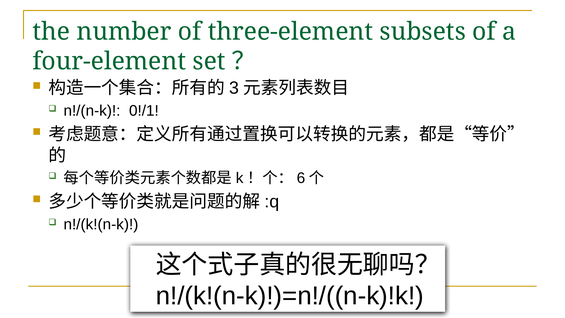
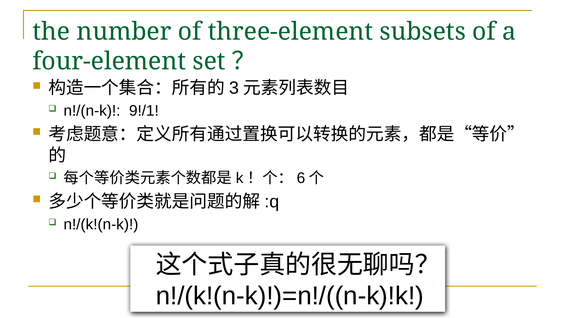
0!/1: 0!/1 -> 9!/1 (144, 111)
